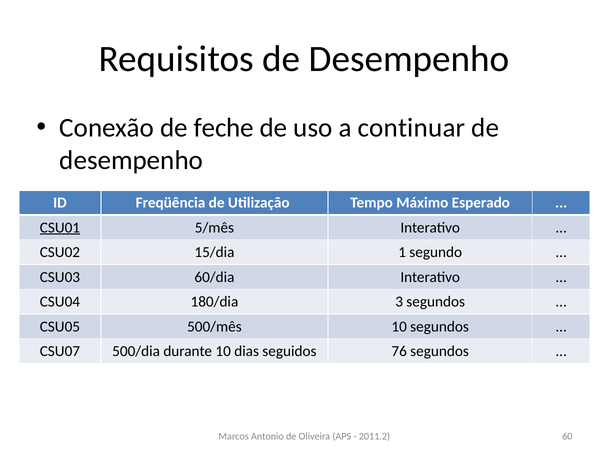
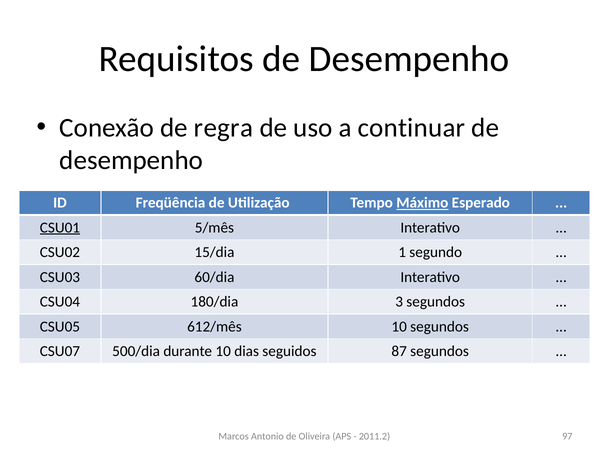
feche: feche -> regra (223, 128)
Máximo underline: none -> present (422, 203)
500/mês: 500/mês -> 612/mês (214, 326)
76: 76 -> 87 (399, 351)
60: 60 -> 97 (567, 436)
